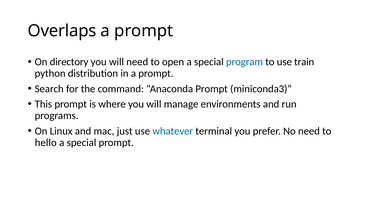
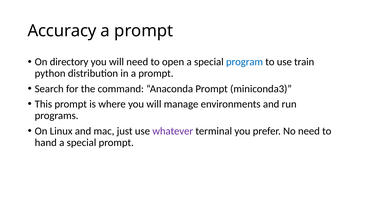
Overlaps: Overlaps -> Accuracy (62, 31)
whatever colour: blue -> purple (173, 131)
hello: hello -> hand (46, 142)
